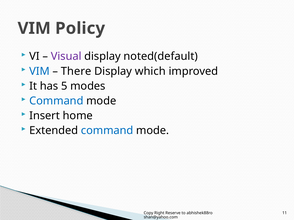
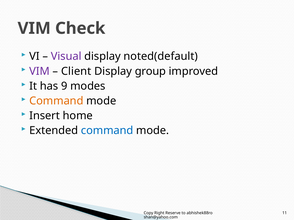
Policy: Policy -> Check (80, 28)
VIM colour: blue -> purple (40, 71)
There: There -> Client (76, 71)
which: which -> group (150, 71)
5: 5 -> 9 (64, 86)
Command colour: blue -> orange (56, 101)
